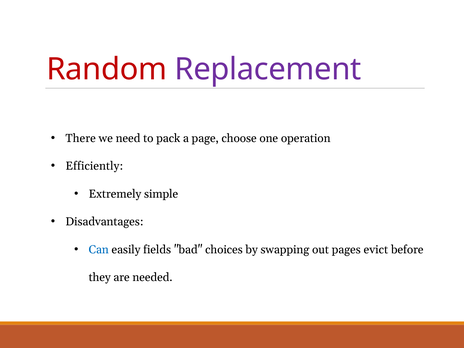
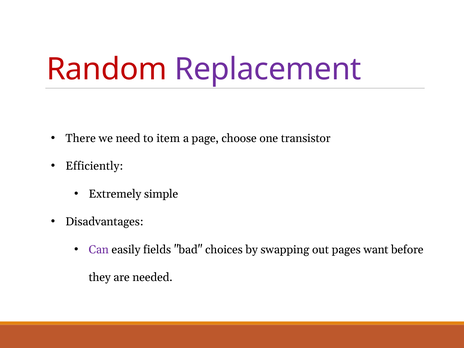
pack: pack -> item (168, 138)
operation: operation -> transistor (306, 138)
Can colour: blue -> purple (99, 250)
evict: evict -> want (376, 250)
